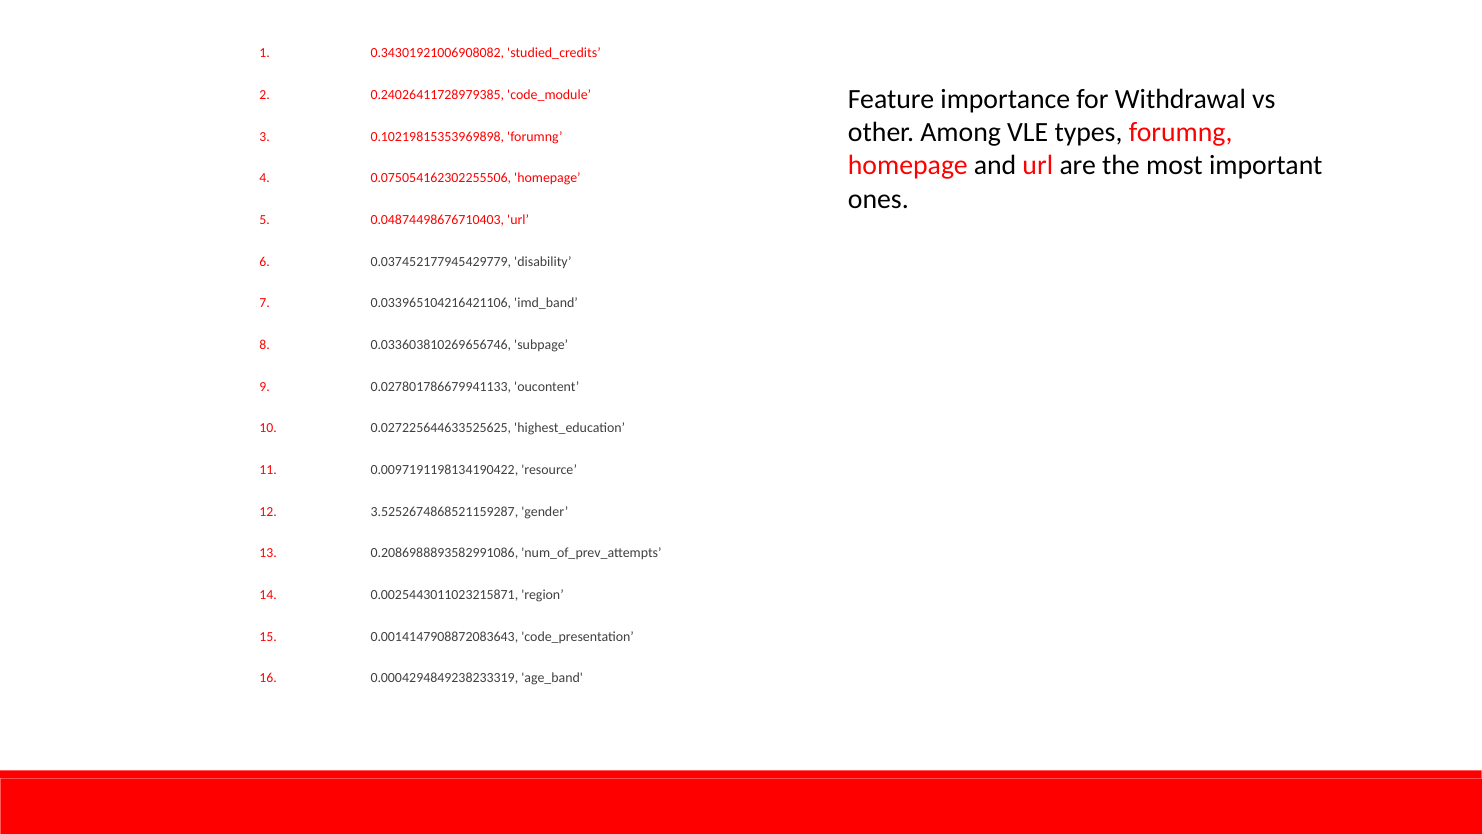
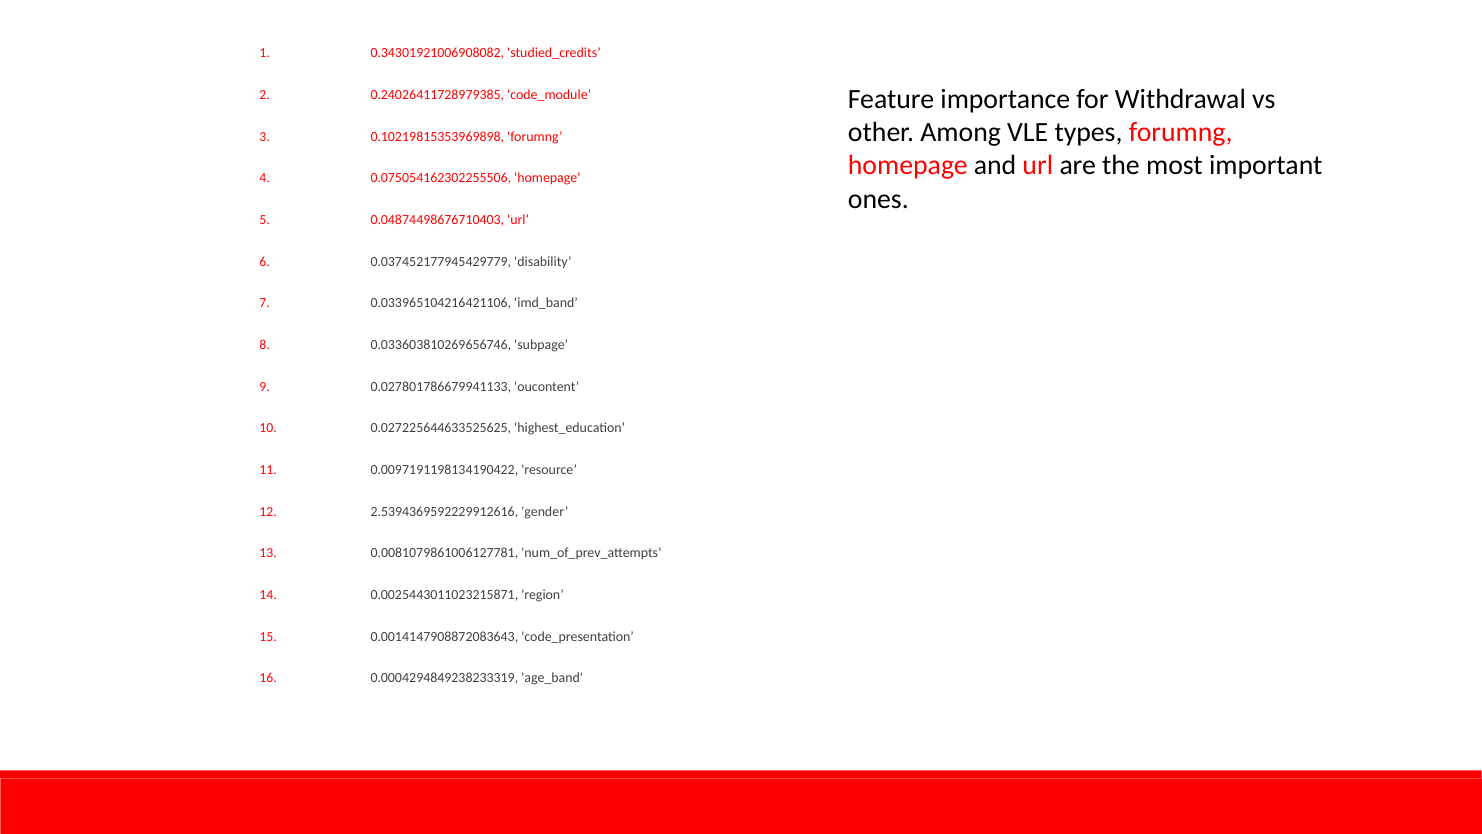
3.5252674868521159287: 3.5252674868521159287 -> 2.5394369592229912616 (444, 511)
0.2086988893582991086: 0.2086988893582991086 -> 0.0081079861006127781 (444, 553)
